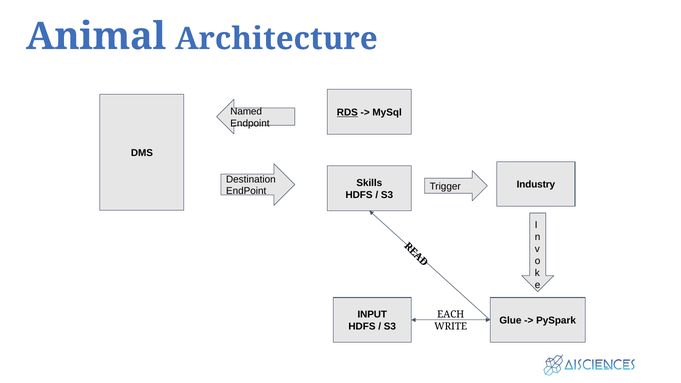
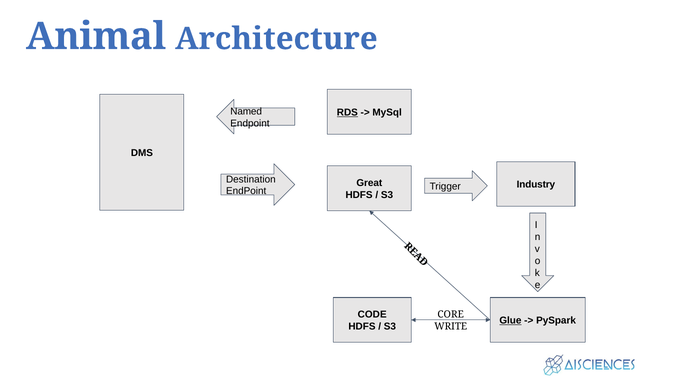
Skills: Skills -> Great (369, 183)
INPUT: INPUT -> CODE (372, 315)
EACH: EACH -> CORE (451, 315)
Glue underline: none -> present (510, 321)
